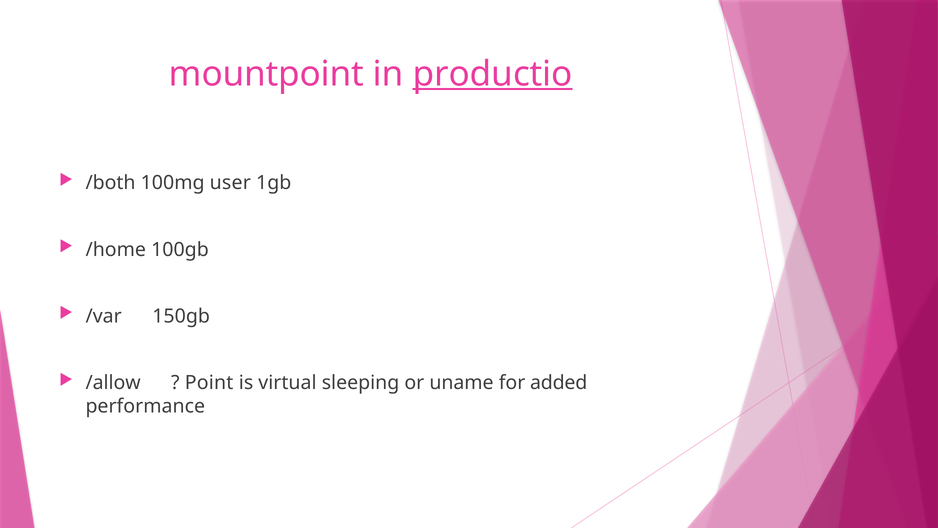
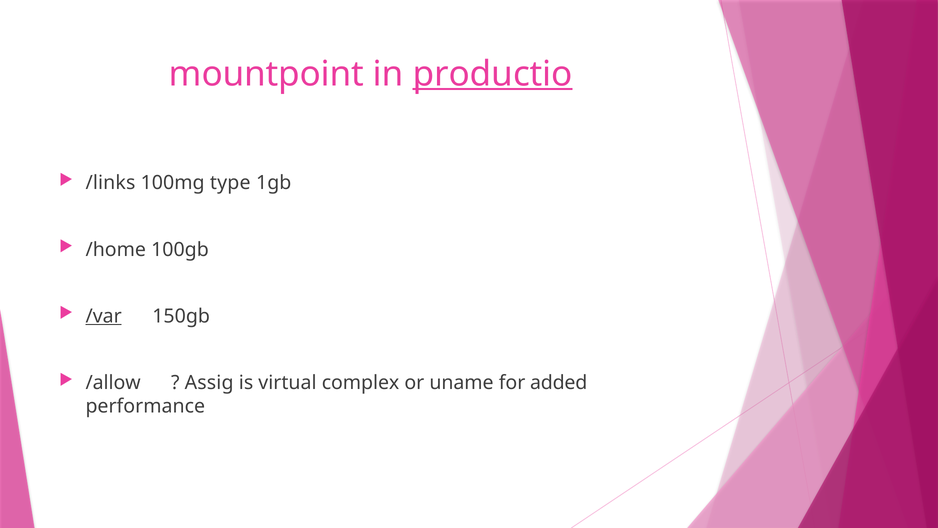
/both: /both -> /links (110, 183)
user: user -> type (230, 183)
/var underline: none -> present (104, 316)
Point: Point -> Assig (209, 382)
sleeping: sleeping -> complex (361, 382)
